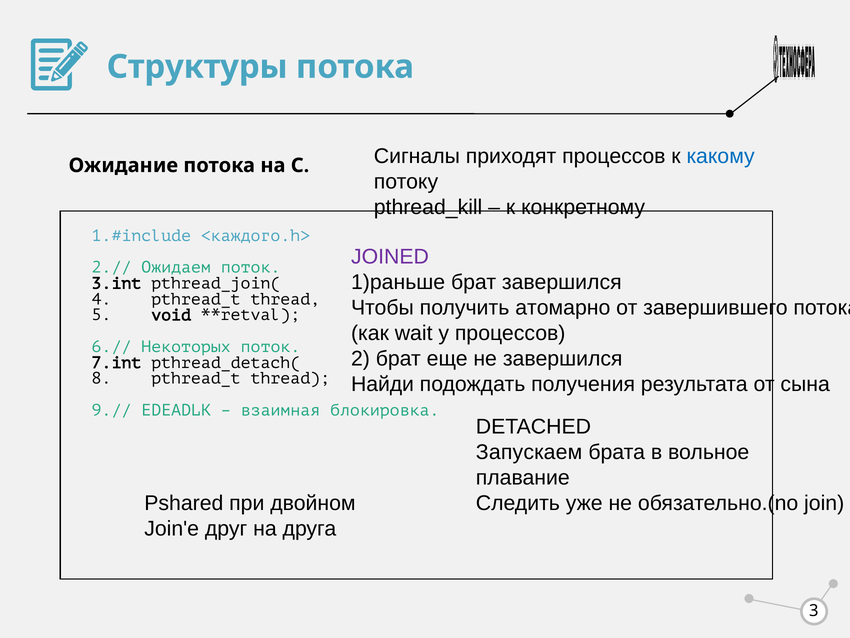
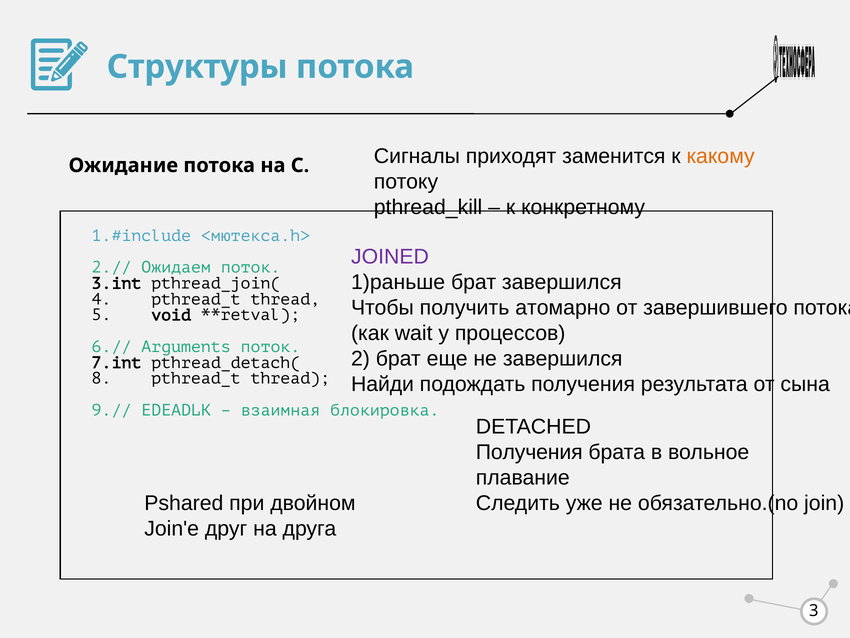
приходят процессов: процессов -> заменится (614, 156)
какому colour: blue -> orange (721, 156)
<каждого.h>: <каждого.h> -> <мютекса.h> (256, 235)
Некоторых: Некоторых -> Arguments (186, 346)
Запускаем: Запускаем -> Получения (529, 452)
